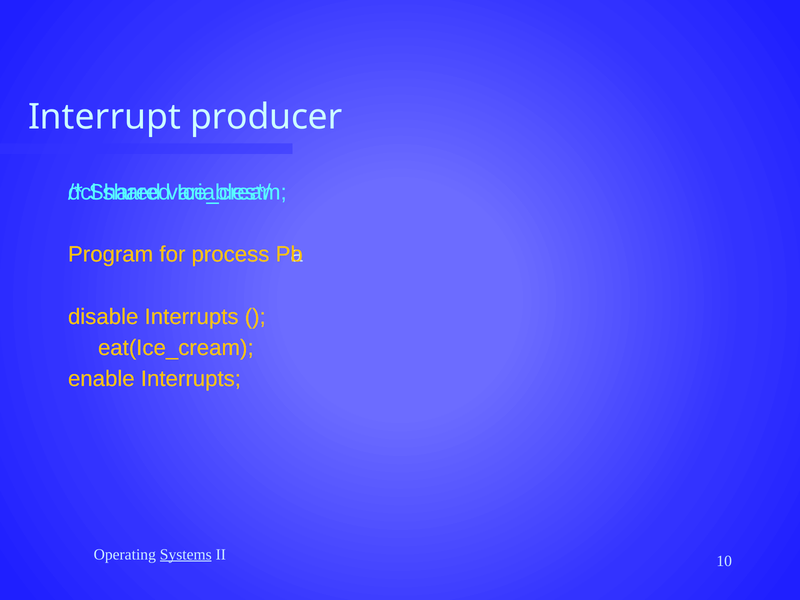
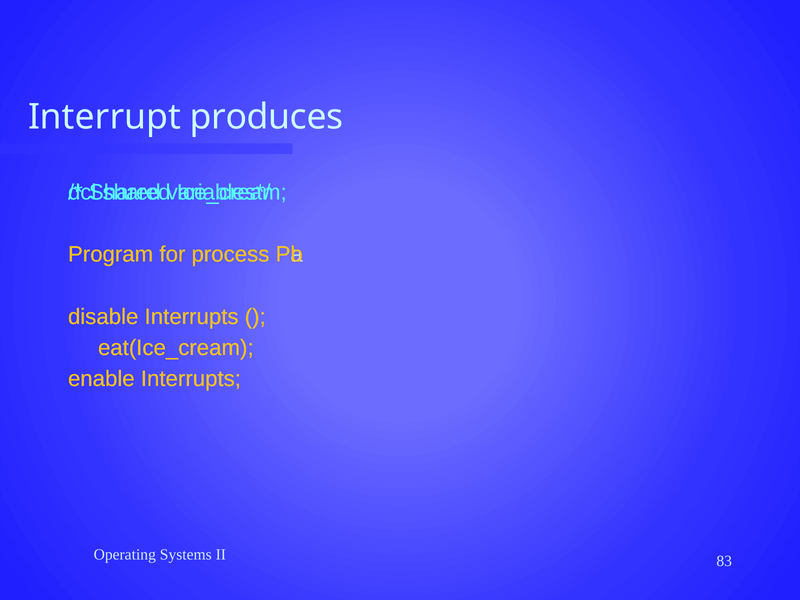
producer: producer -> produces (266, 117)
Systems underline: present -> none (186, 554)
10: 10 -> 83 (724, 561)
